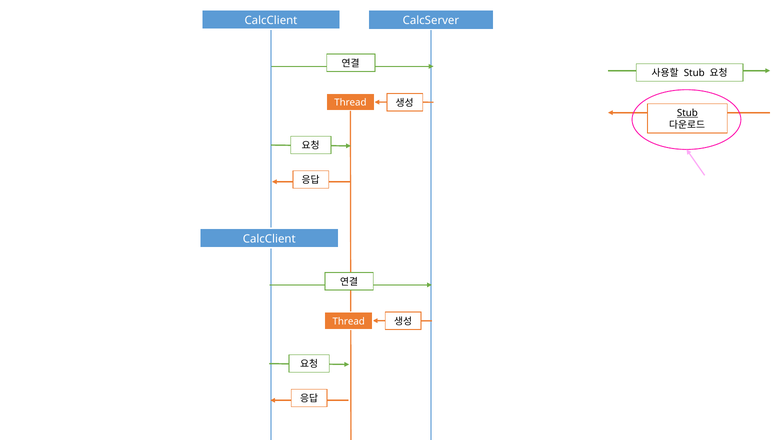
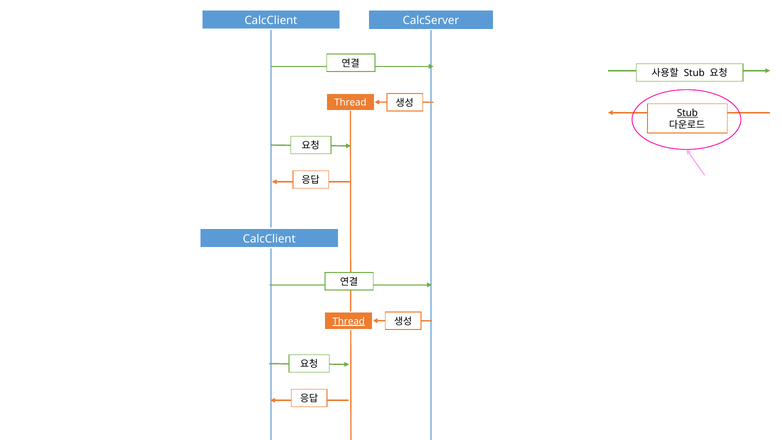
Thread underline: none -> present (349, 321)
